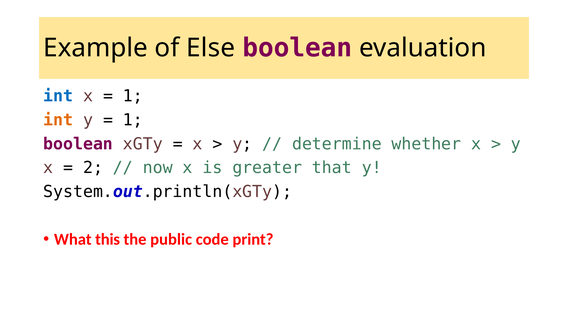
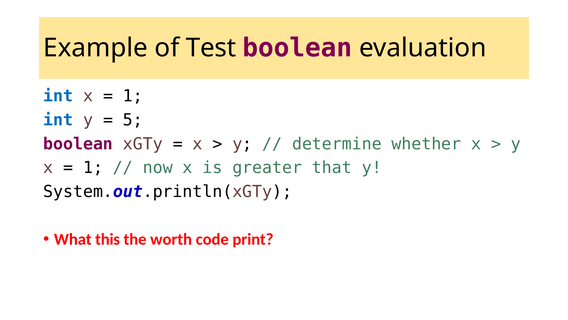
Else: Else -> Test (211, 48)
int colour: orange -> blue (58, 120)
1: 1 -> 5 (133, 120)
2: 2 -> 1 (93, 167)
public: public -> worth (171, 239)
